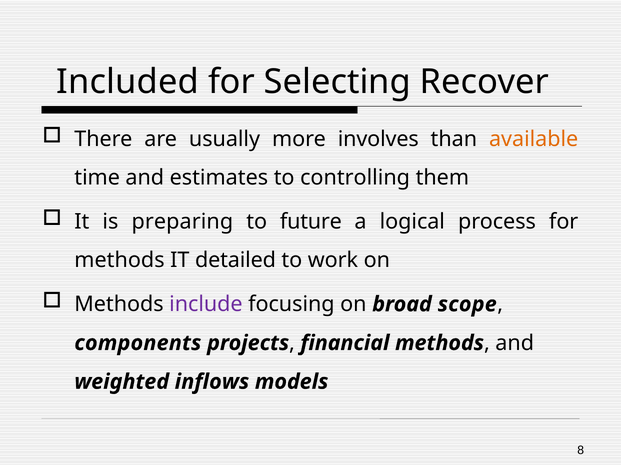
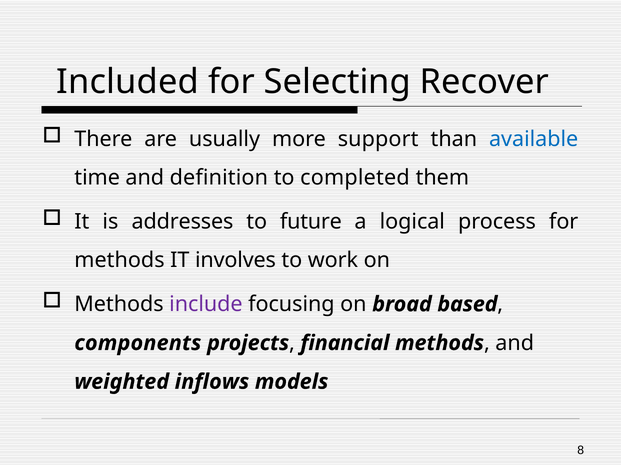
involves: involves -> support (378, 139)
available colour: orange -> blue (534, 139)
estimates: estimates -> definition (219, 178)
controlling: controlling -> completed (355, 178)
preparing: preparing -> addresses (182, 222)
detailed: detailed -> involves (235, 261)
scope: scope -> based (467, 305)
